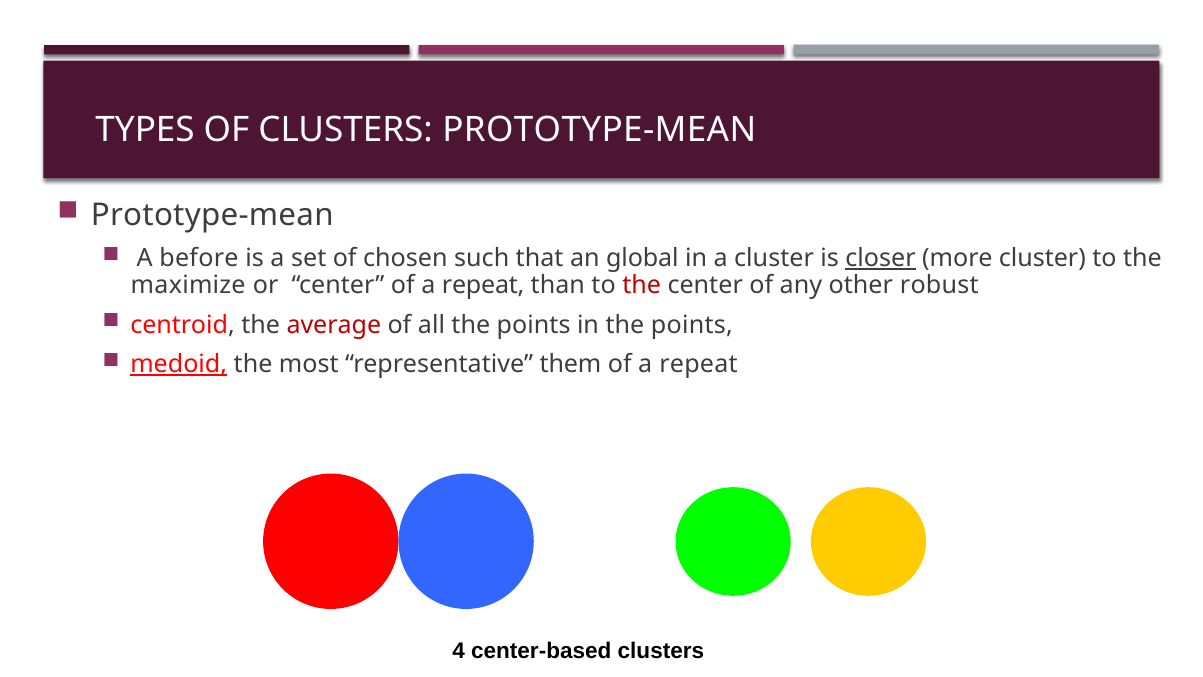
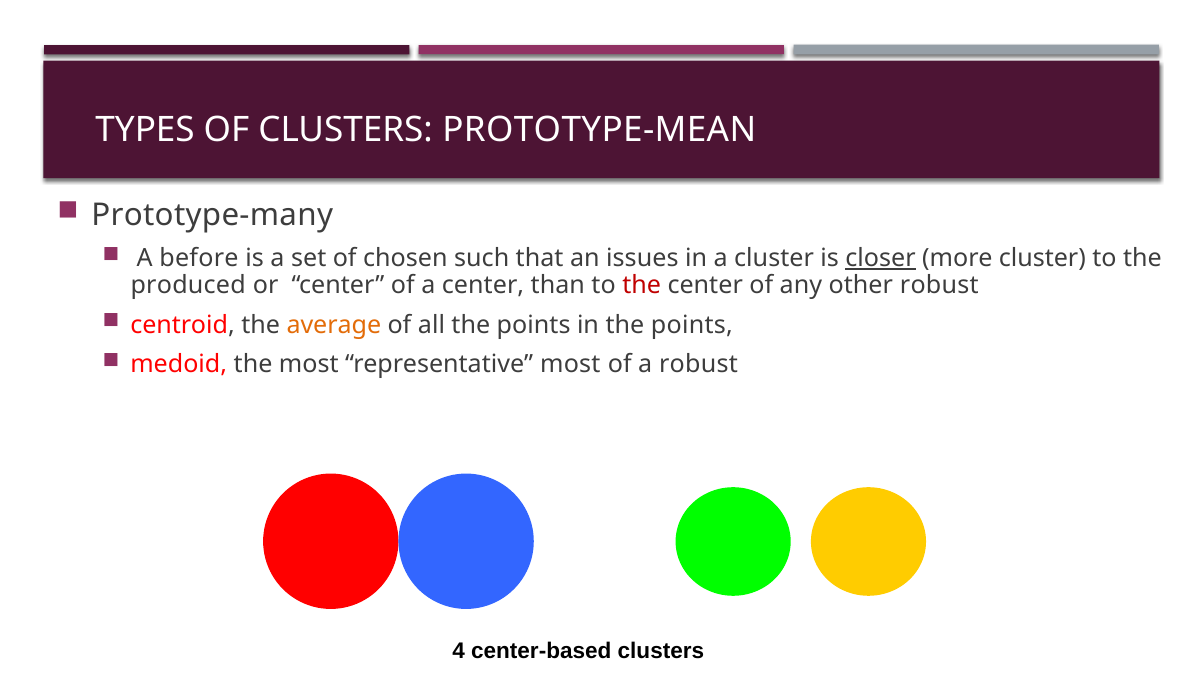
Prototype-mean: Prototype-mean -> Prototype-many (212, 215)
global: global -> issues (642, 258)
maximize: maximize -> produced (188, 285)
center of a repeat: repeat -> center (483, 285)
average colour: red -> orange (334, 325)
medoid underline: present -> none (179, 364)
representative them: them -> most (570, 364)
repeat: repeat -> robust (699, 364)
